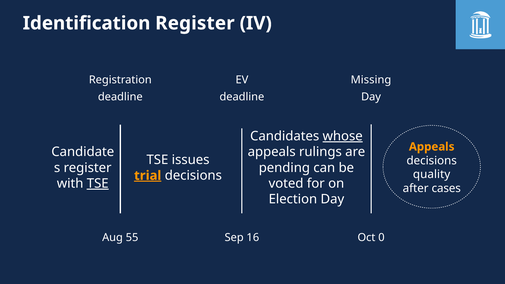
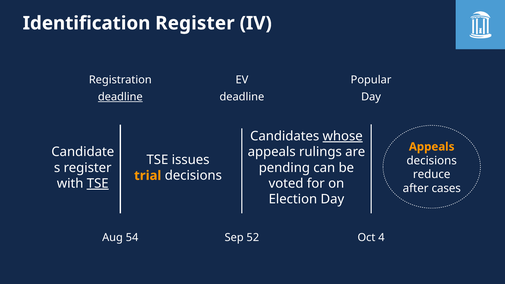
Missing: Missing -> Popular (371, 80)
deadline underline: none -> present (120, 97)
quality: quality -> reduce (432, 175)
trial underline: present -> none (148, 176)
55: 55 -> 54 (132, 237)
16: 16 -> 52 (253, 237)
0: 0 -> 4 (381, 237)
